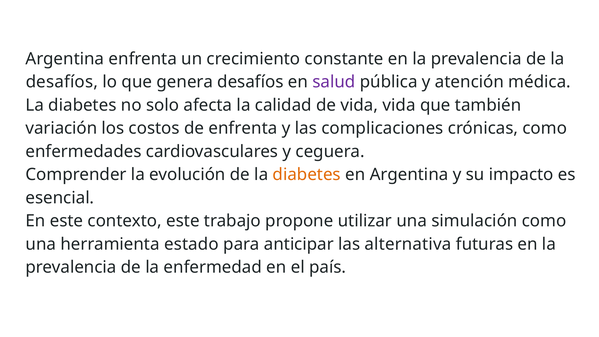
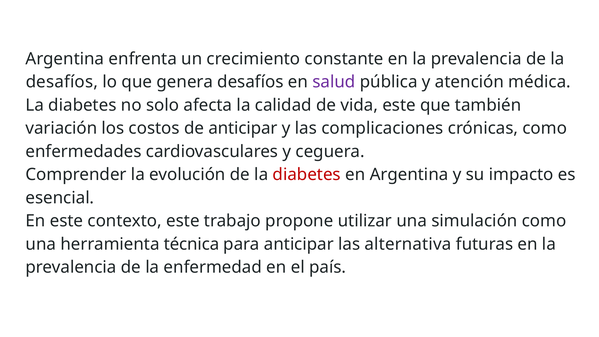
vida vida: vida -> este (399, 105)
de enfrenta: enfrenta -> anticipar (243, 128)
diabetes colour: orange -> red (307, 175)
estado: estado -> técnica (192, 244)
